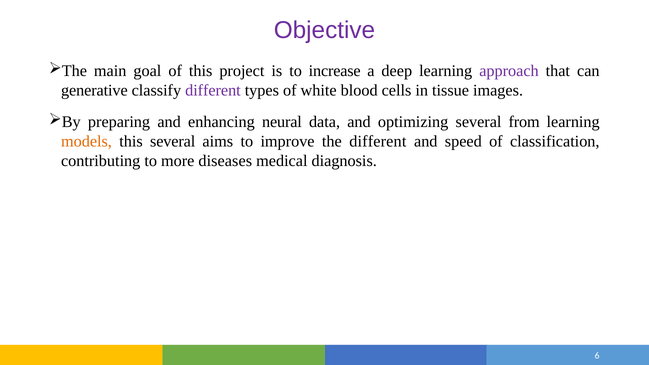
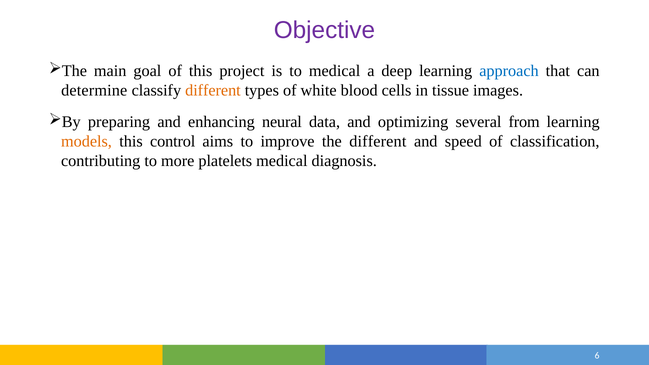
to increase: increase -> medical (335, 71)
approach colour: purple -> blue (509, 71)
generative: generative -> determine (94, 90)
different colour: purple -> orange (213, 90)
this several: several -> control (173, 142)
diseases: diseases -> platelets (225, 161)
